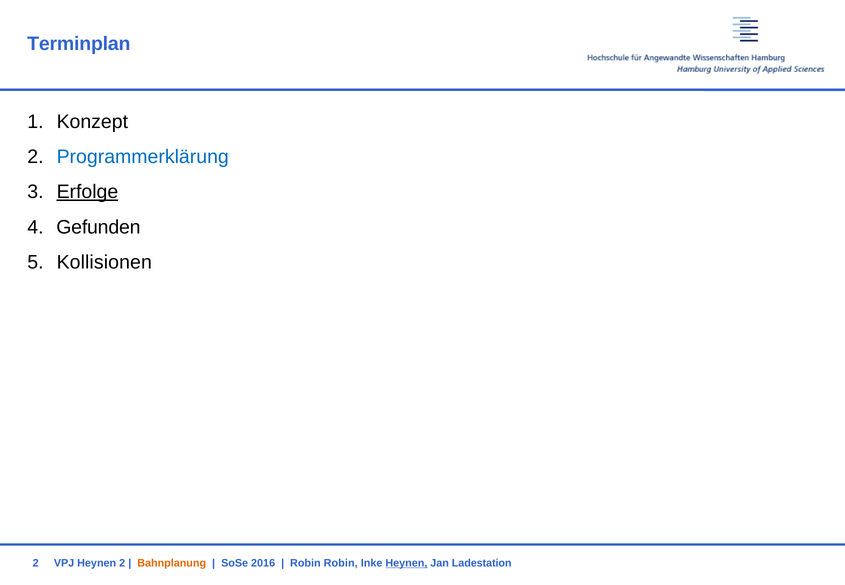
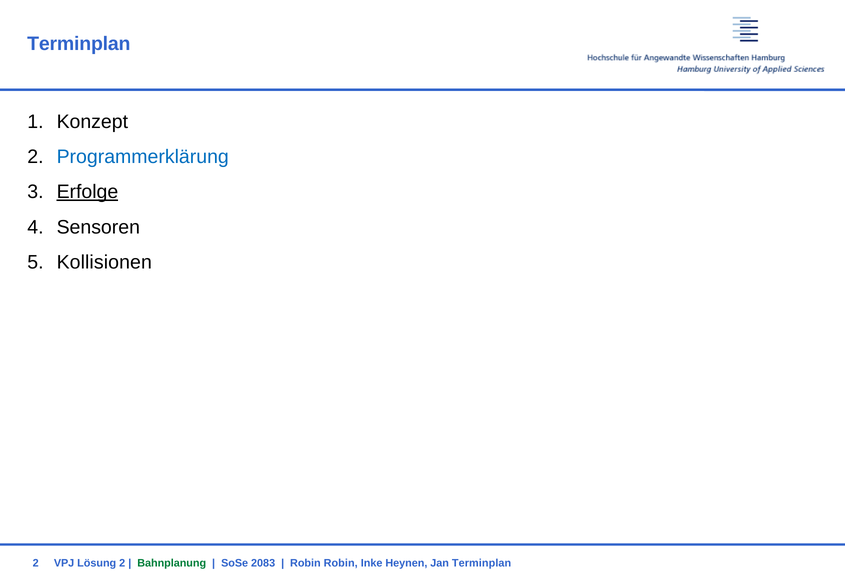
Gefunden: Gefunden -> Sensoren (98, 227)
VPJ Heynen: Heynen -> Lösung (97, 563)
Bahnplanung colour: orange -> green (172, 563)
2016: 2016 -> 2083 (263, 563)
Heynen underline: present -> none (406, 563)
Jan Ladestation: Ladestation -> Terminplan (482, 563)
